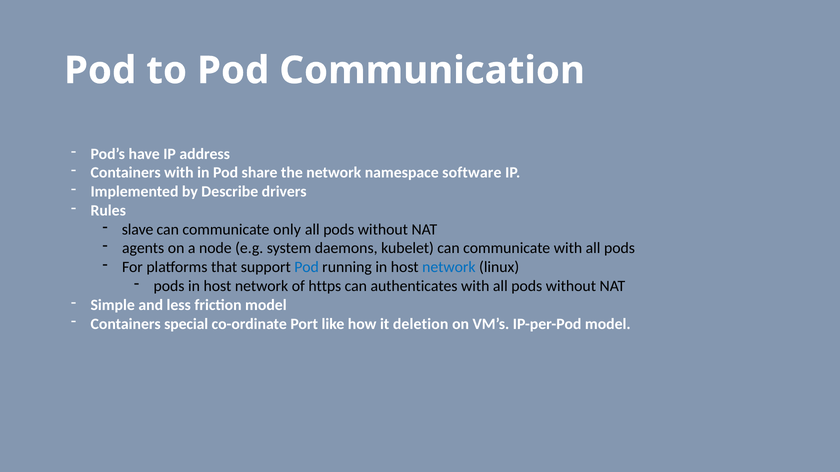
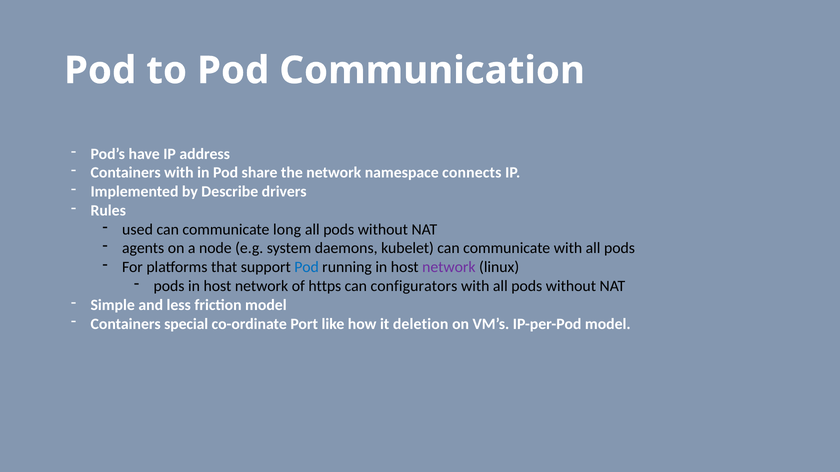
software: software -> connects (472, 173)
slave: slave -> used (138, 230)
only: only -> long (287, 230)
network colour: blue -> purple (449, 267)
authenticates: authenticates -> configurators (414, 286)
